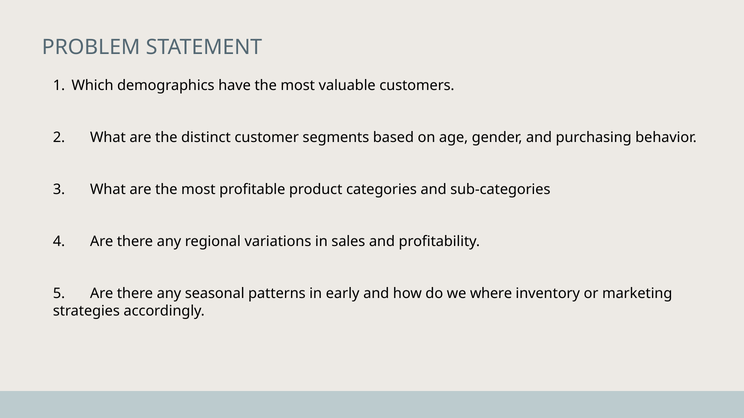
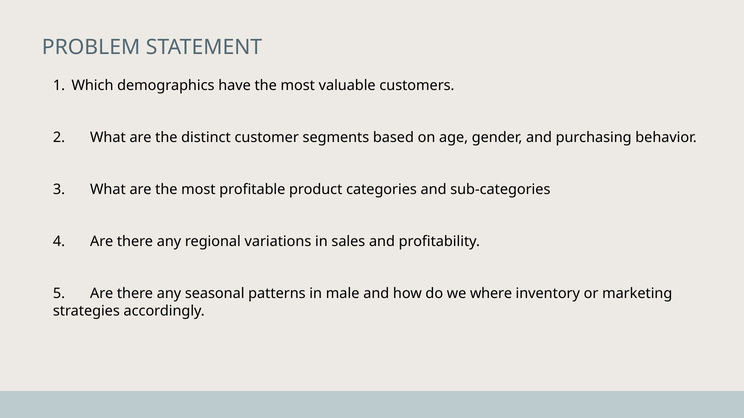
early: early -> male (343, 294)
